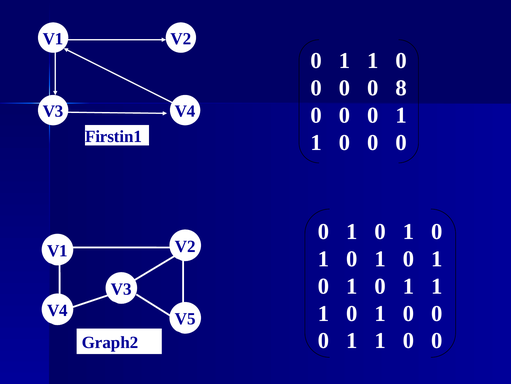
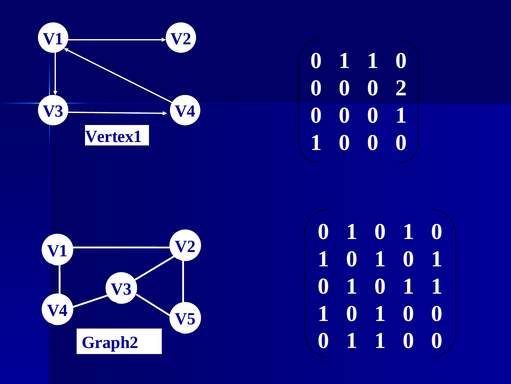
8: 8 -> 2 (401, 88)
Firstin1: Firstin1 -> Vertex1 (114, 136)
